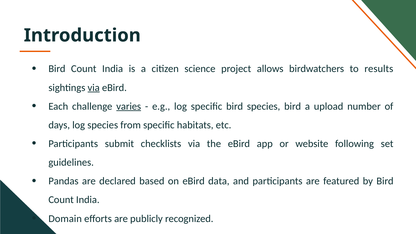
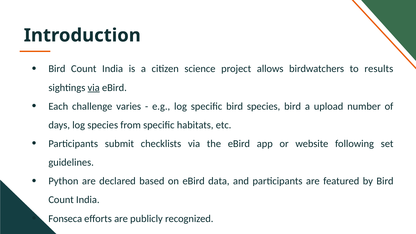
varies underline: present -> none (129, 106)
Pandas: Pandas -> Python (63, 181)
Domain: Domain -> Fonseca (65, 219)
